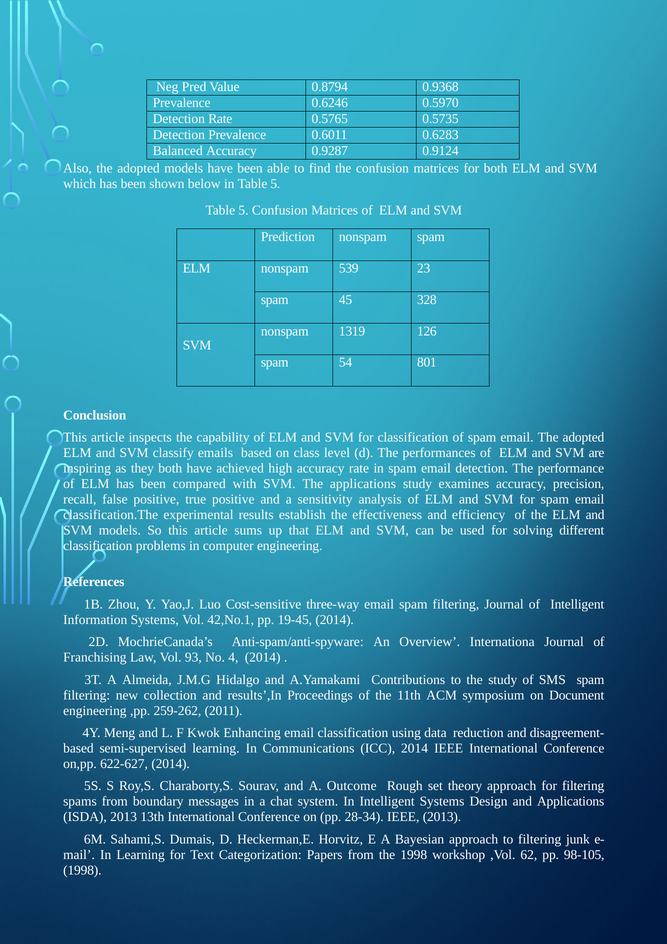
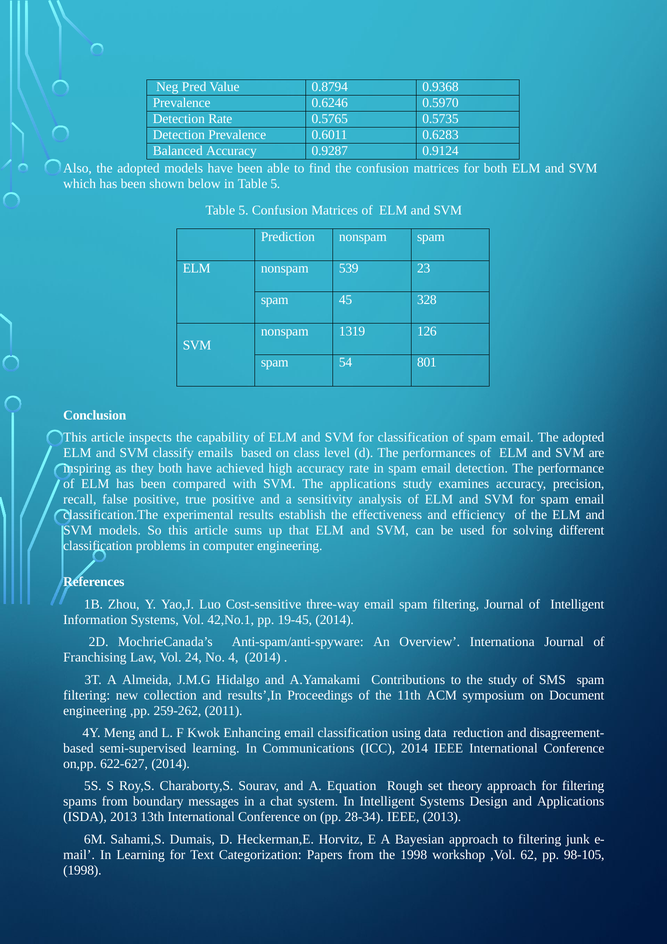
93: 93 -> 24 (193, 657)
Outcome: Outcome -> Equation (352, 786)
